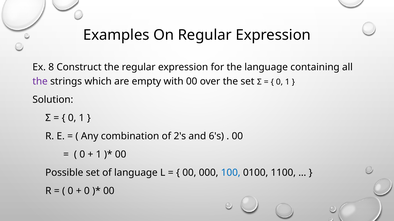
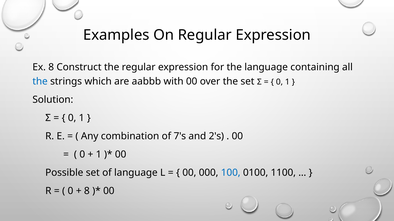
the colour: purple -> blue (40, 82)
empty: empty -> aabbb (146, 82)
2's: 2's -> 7's (180, 136)
6's: 6's -> 2's (216, 136)
0: 0 -> 8 (87, 191)
